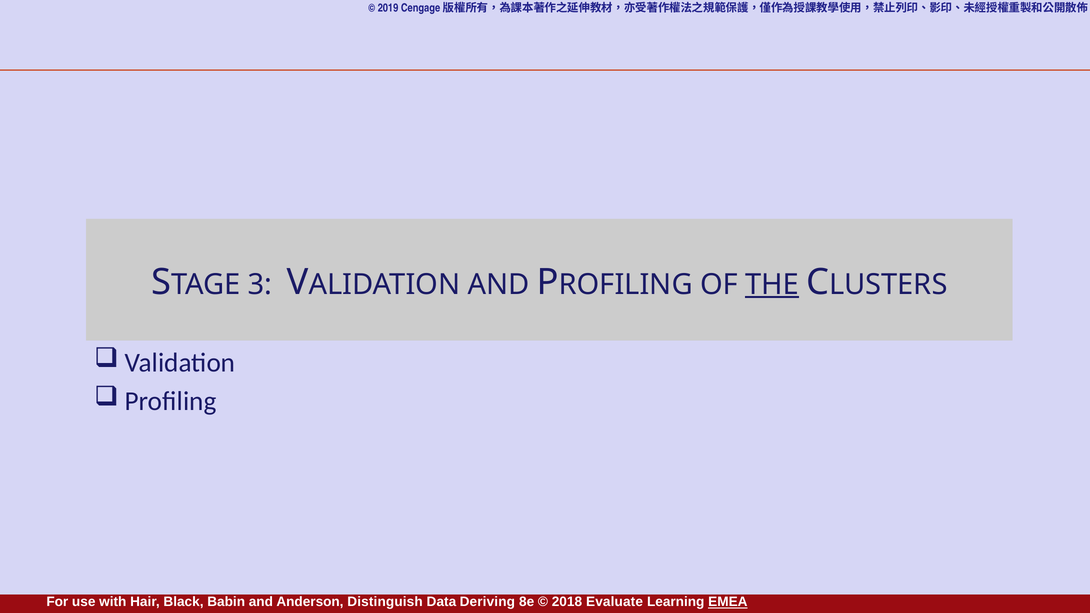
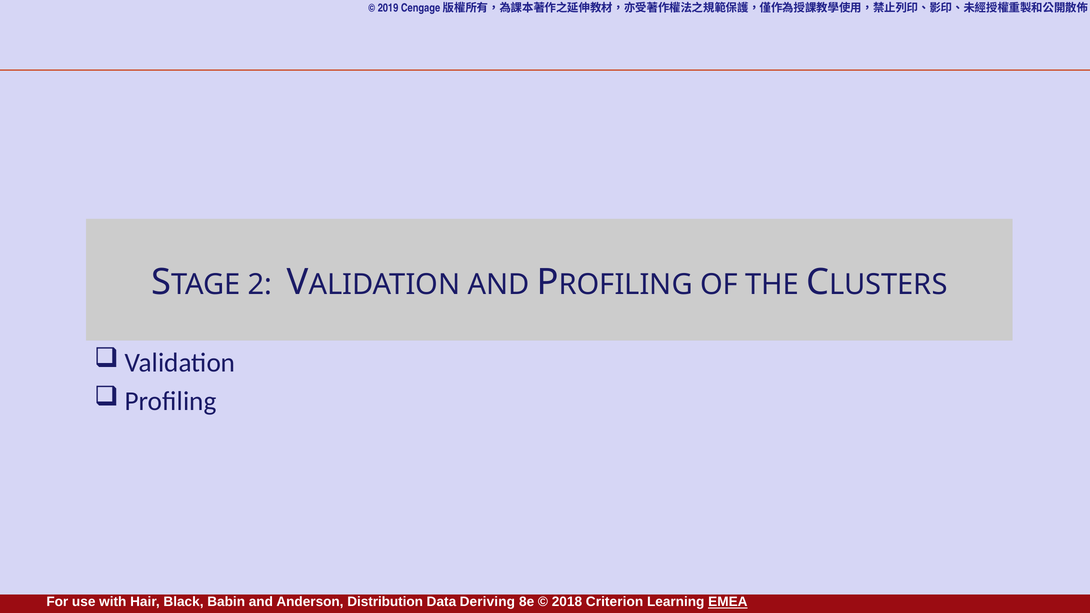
3: 3 -> 2 (260, 285)
THE underline: present -> none (772, 285)
Distinguish: Distinguish -> Distribution (385, 602)
Evaluate: Evaluate -> Criterion (615, 602)
